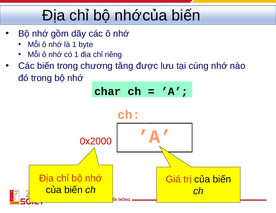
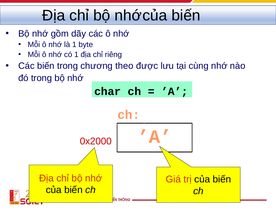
tăng: tăng -> theo (124, 66)
